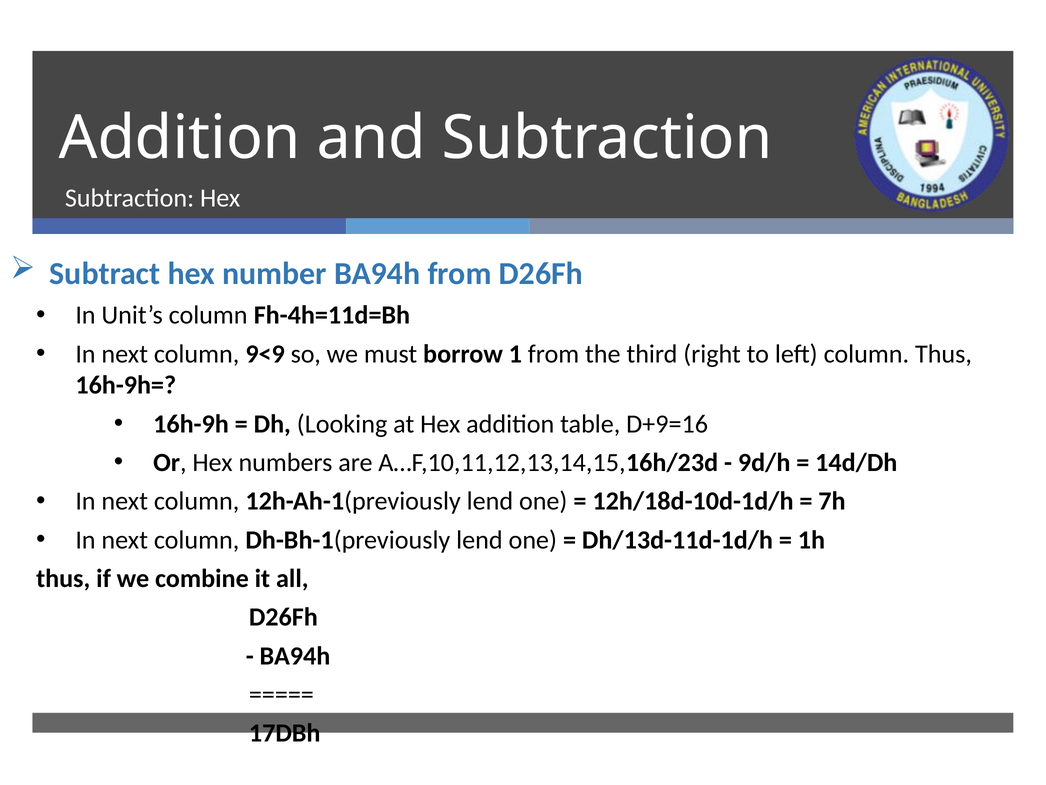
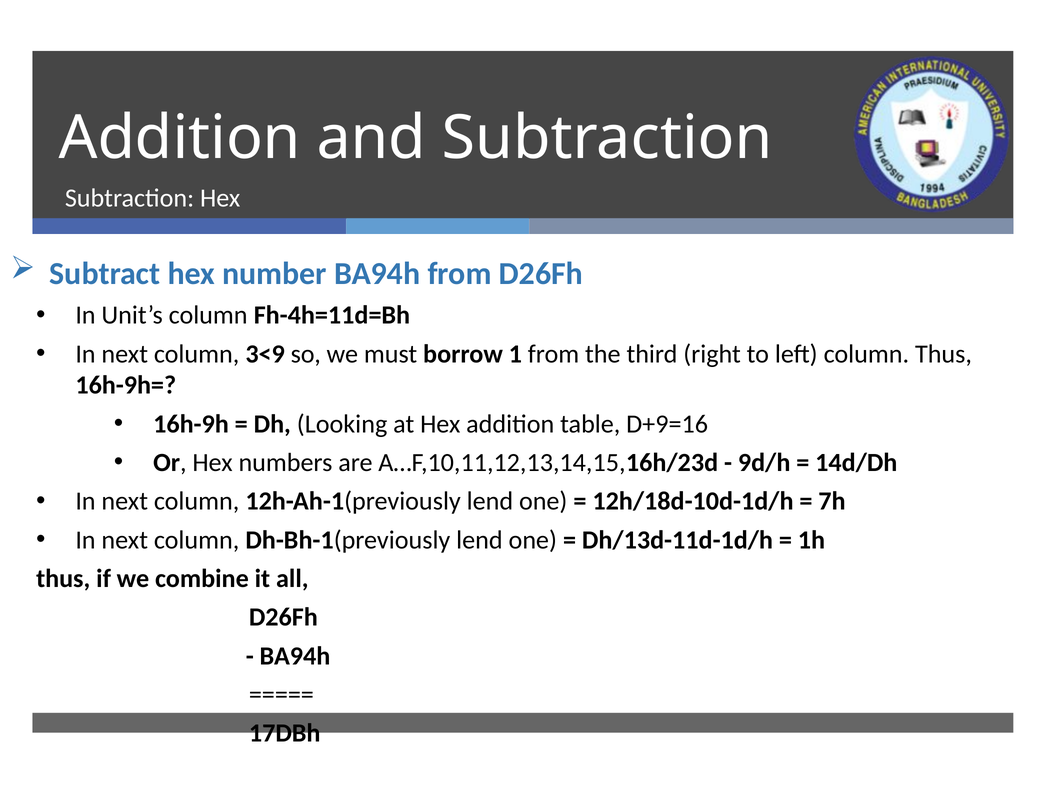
9<9: 9<9 -> 3<9 (265, 354)
